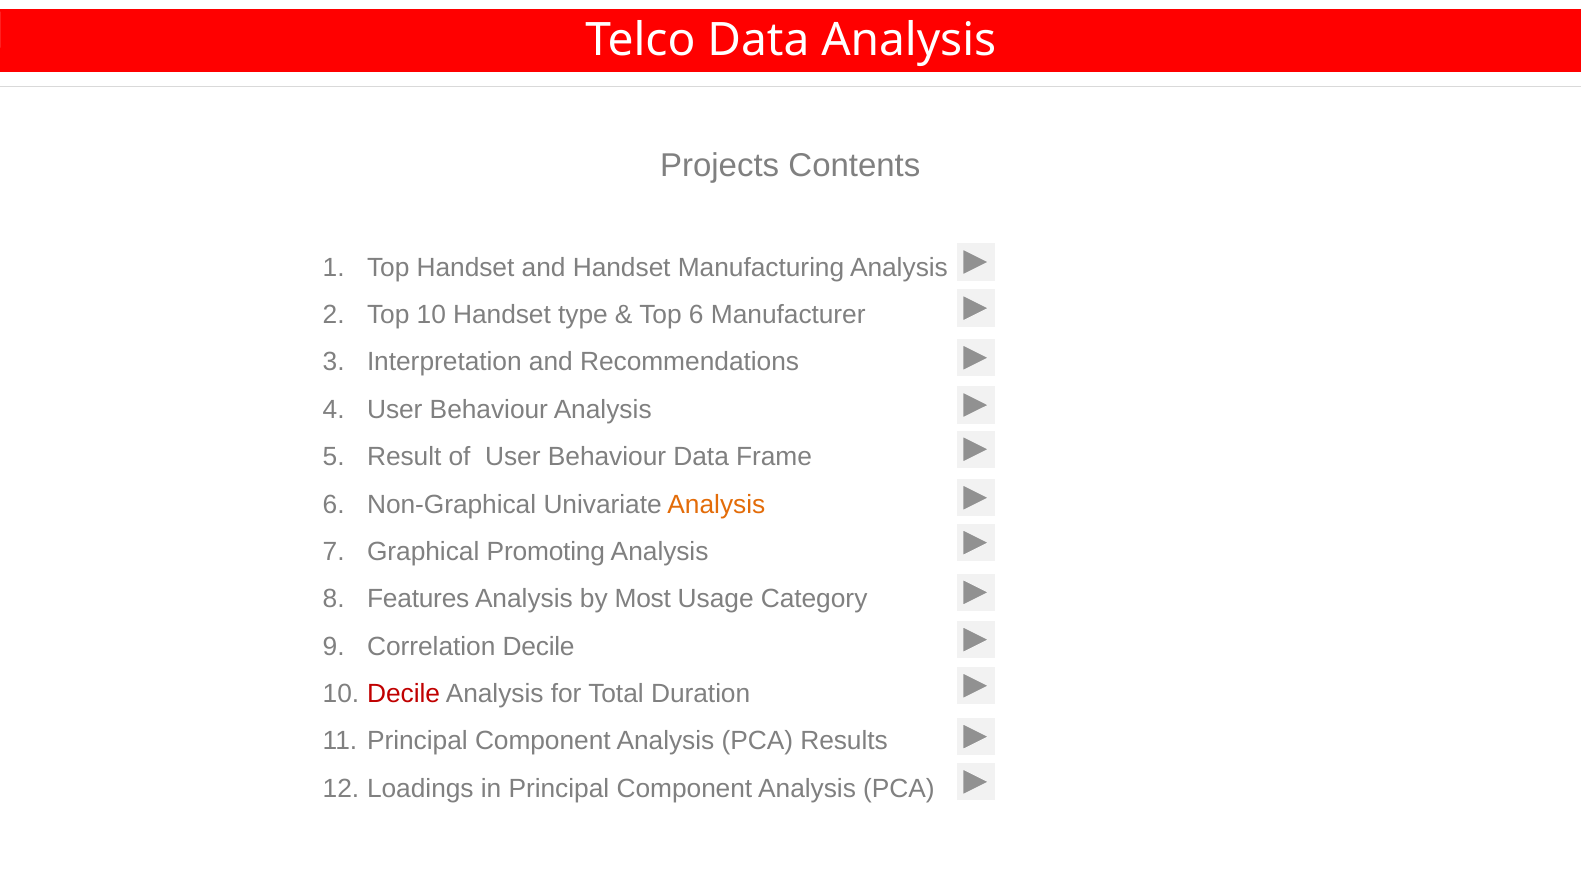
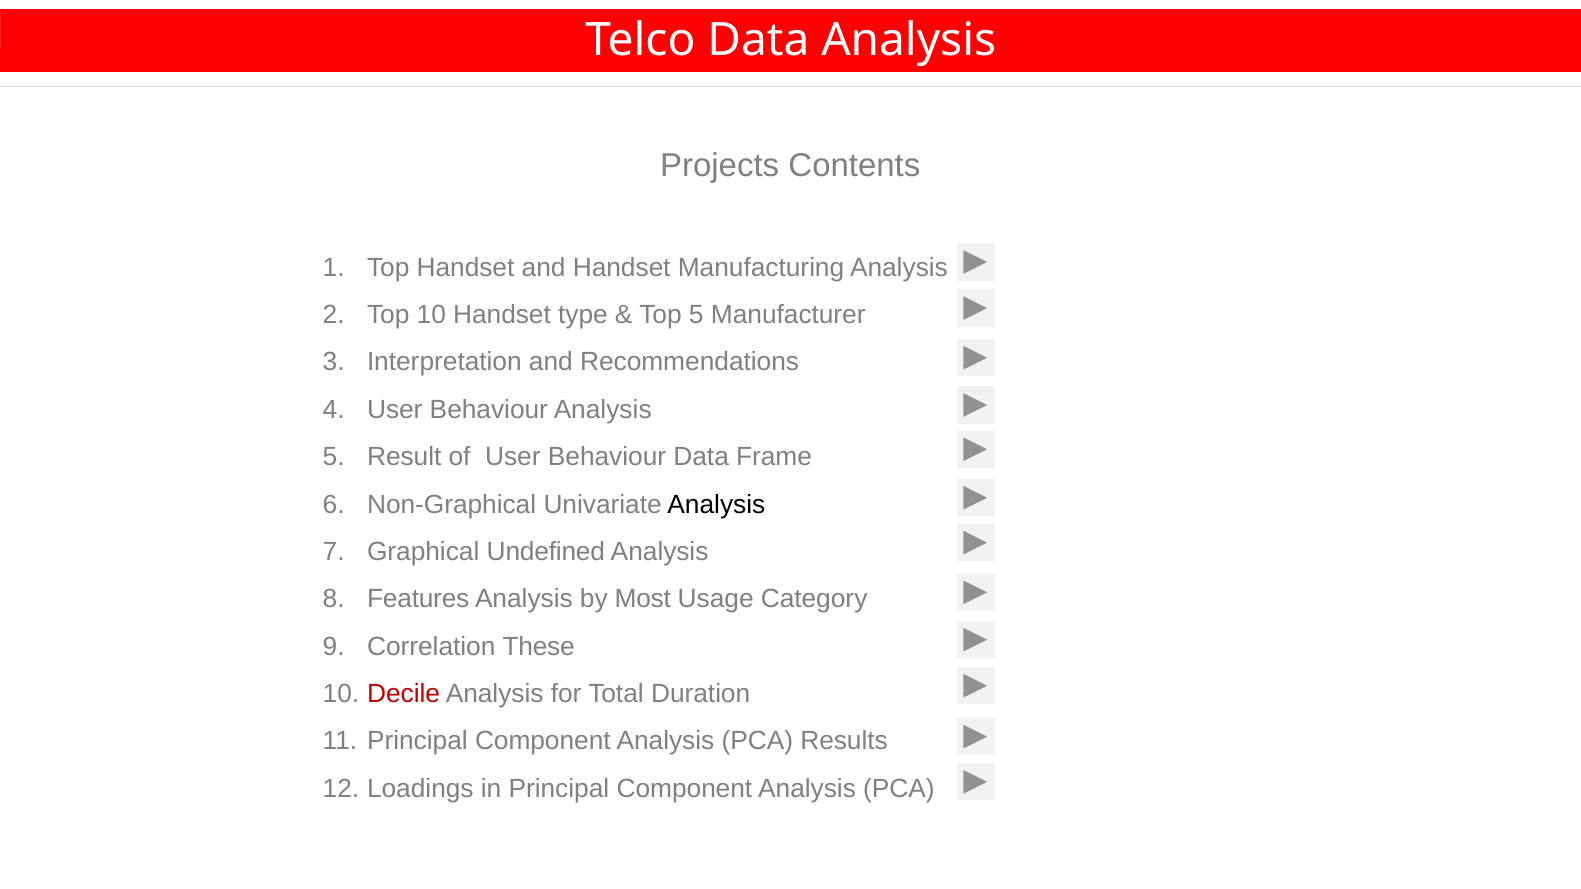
Top 6: 6 -> 5 (696, 315)
Analysis colour: orange -> black (716, 505)
Promoting: Promoting -> Undefined (546, 552)
Correlation Decile: Decile -> These (539, 647)
